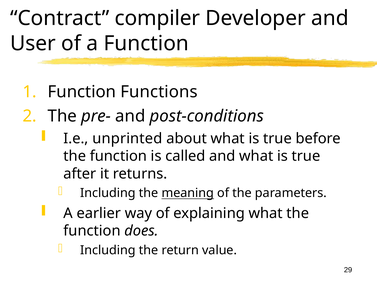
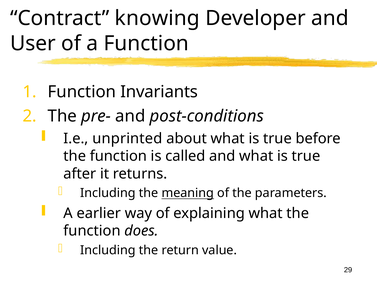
compiler: compiler -> knowing (157, 18)
Function Functions: Functions -> Invariants (159, 92)
